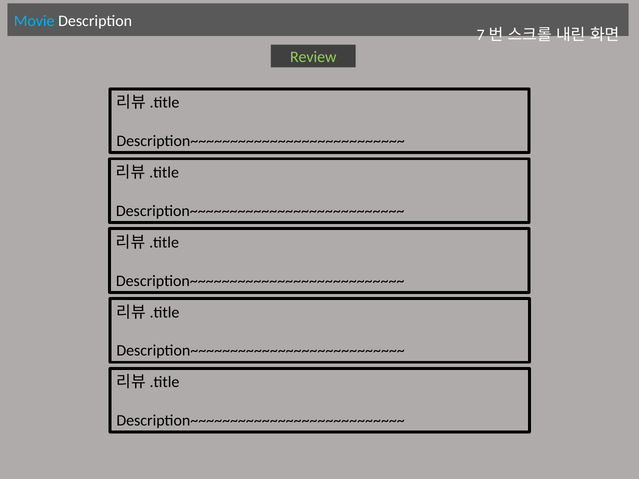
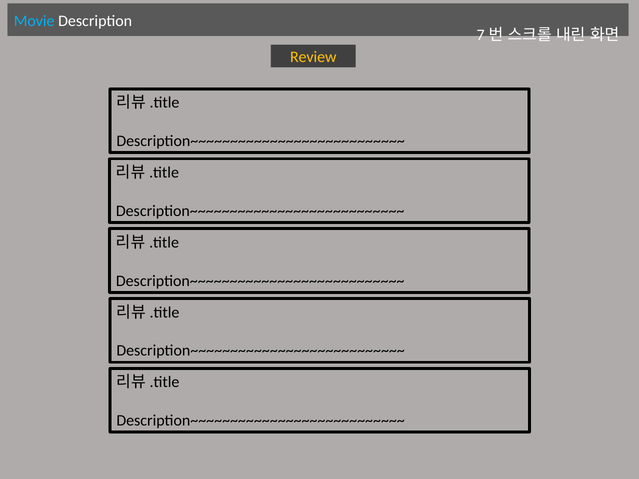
Review colour: light green -> yellow (313, 57)
